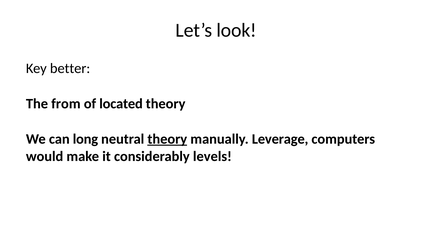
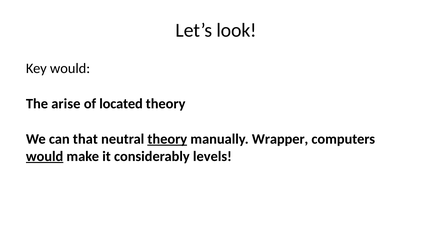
Key better: better -> would (70, 69)
from: from -> arise (66, 104)
long: long -> that (85, 139)
Leverage: Leverage -> Wrapper (280, 139)
would underline: none -> present (45, 156)
